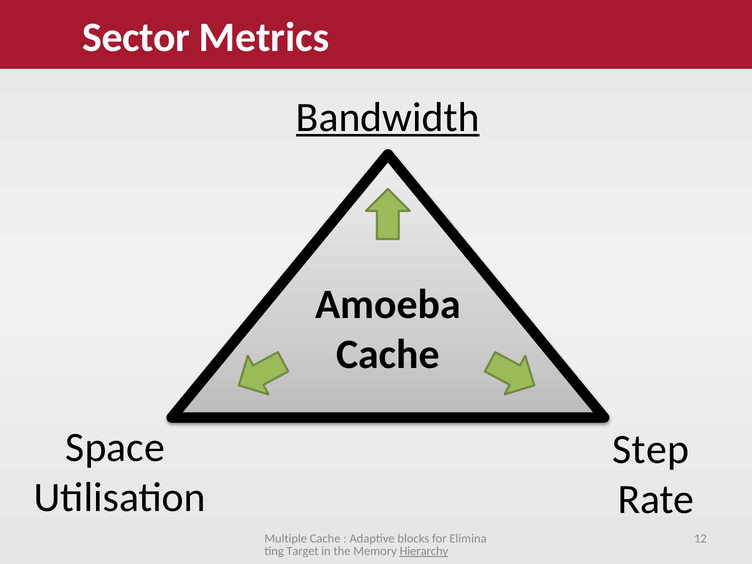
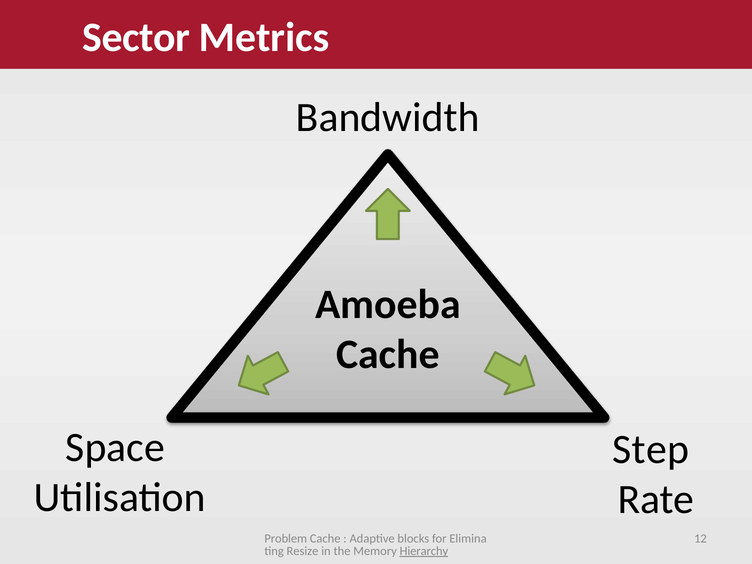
Bandwidth underline: present -> none (388, 117)
Multiple: Multiple -> Problem (286, 538)
Target: Target -> Resize (302, 551)
